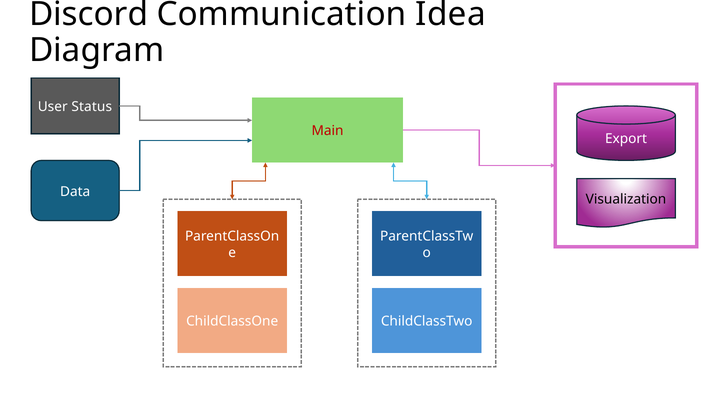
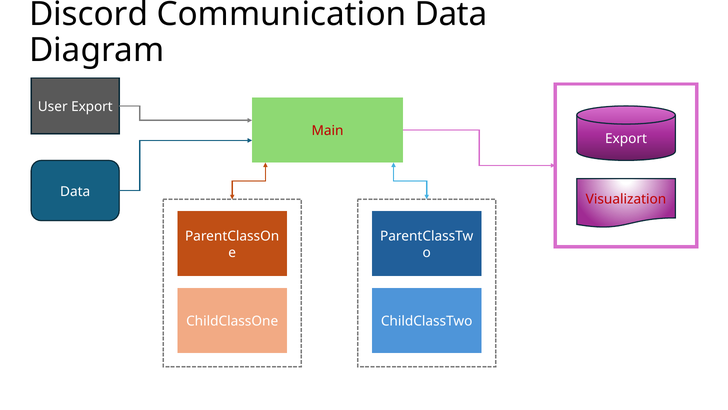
Communication Idea: Idea -> Data (451, 14)
User Status: Status -> Export (92, 107)
Visualization colour: black -> red (626, 199)
